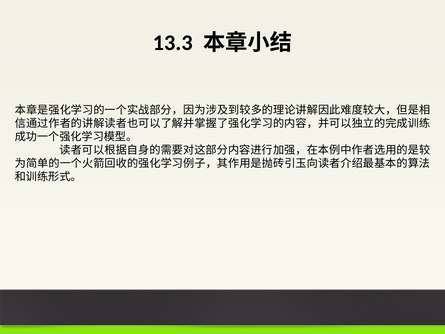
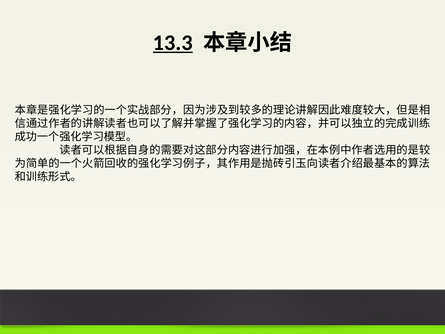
13.3 underline: none -> present (173, 43)
